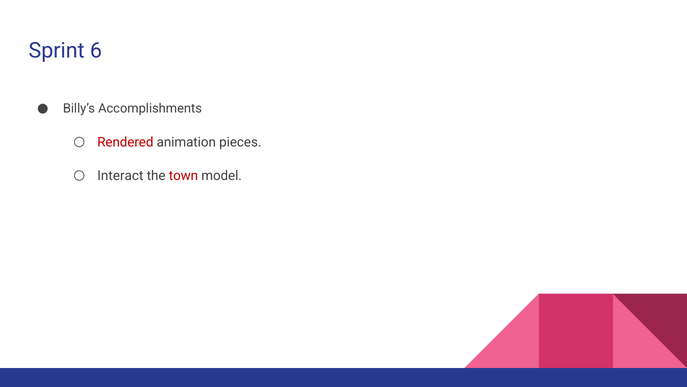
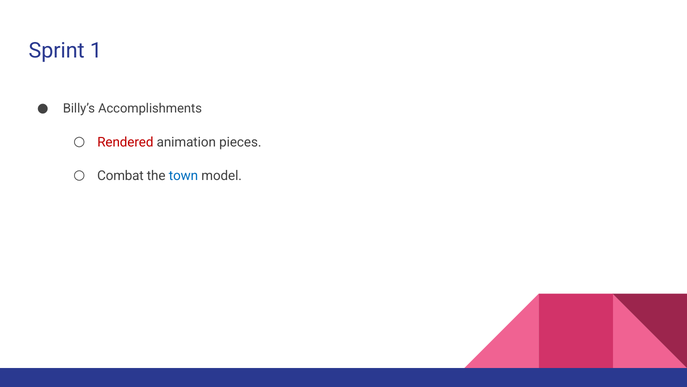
6: 6 -> 1 (96, 50)
Interact: Interact -> Combat (120, 176)
town colour: red -> blue (183, 176)
